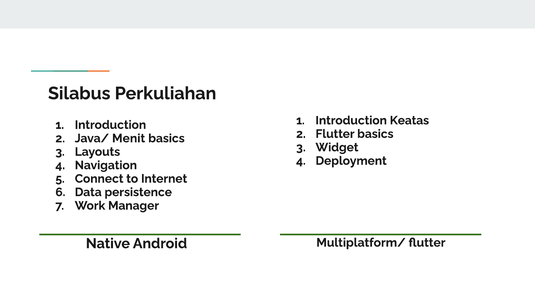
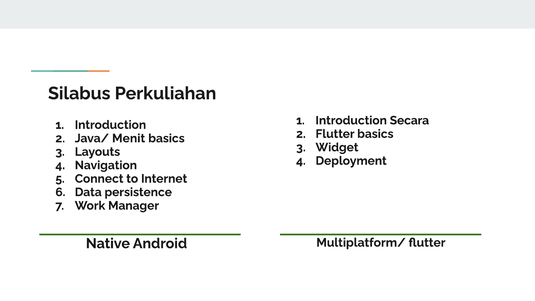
Keatas: Keatas -> Secara (409, 120)
